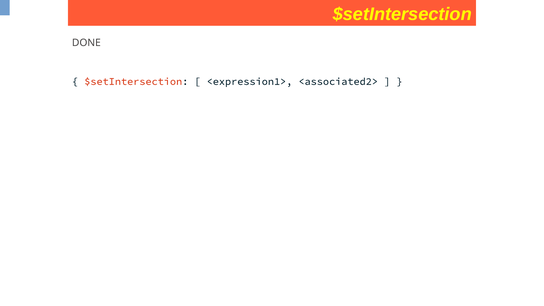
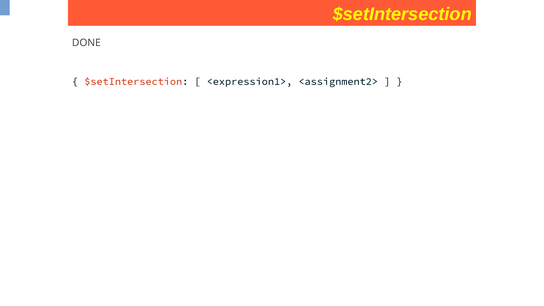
<associated2>: <associated2> -> <assignment2> (338, 81)
